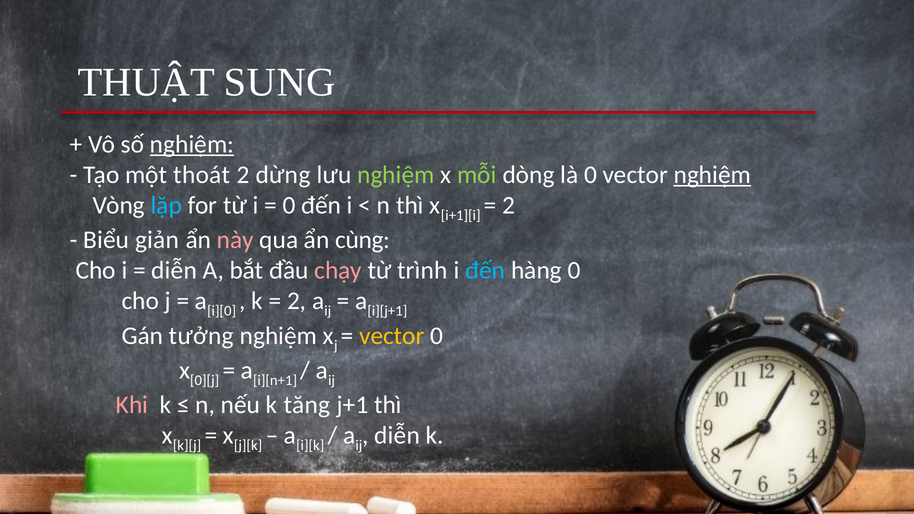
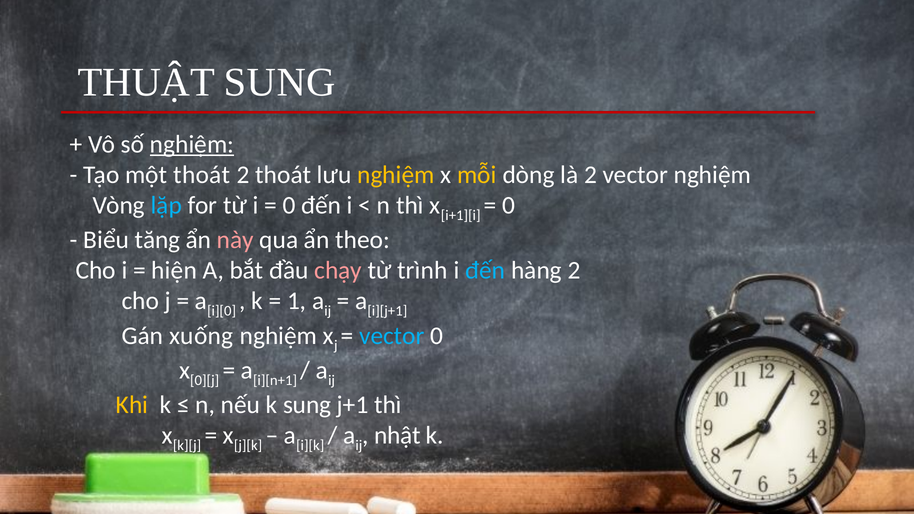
2 dừng: dừng -> thoát (283, 175)
nghiệm colour: light green -> yellow (396, 175)
mỗi colour: light green -> yellow (477, 175)
là 0: 0 -> 2 (591, 175)
nghiệm underline: present -> none (712, 175)
2: 2 -> 0 (509, 205)
giản: giản -> tăng (157, 240)
cùng: cùng -> theo (363, 240)
diễn: diễn -> hiện (174, 271)
hàng 0: 0 -> 2 (574, 271)
2: 2 -> 1 (297, 301)
tưởng: tưởng -> xuống (201, 336)
vector colour: yellow -> light blue (392, 336)
Khi colour: pink -> yellow (132, 405)
k tăng: tăng -> sung (307, 405)
diễn: diễn -> nhật (397, 436)
